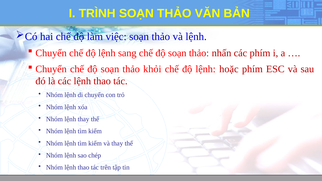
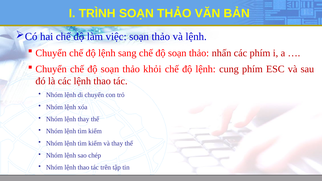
hoặc: hoặc -> cung (229, 69)
